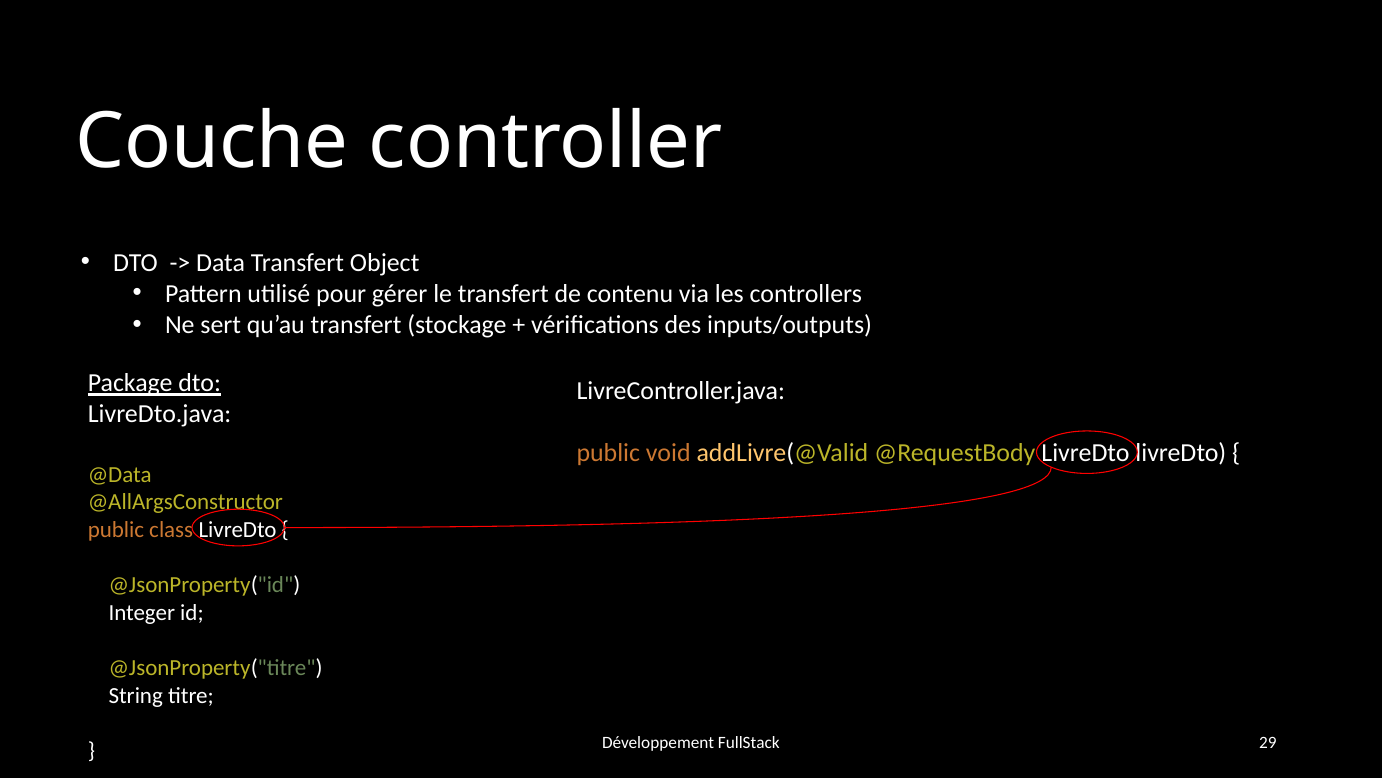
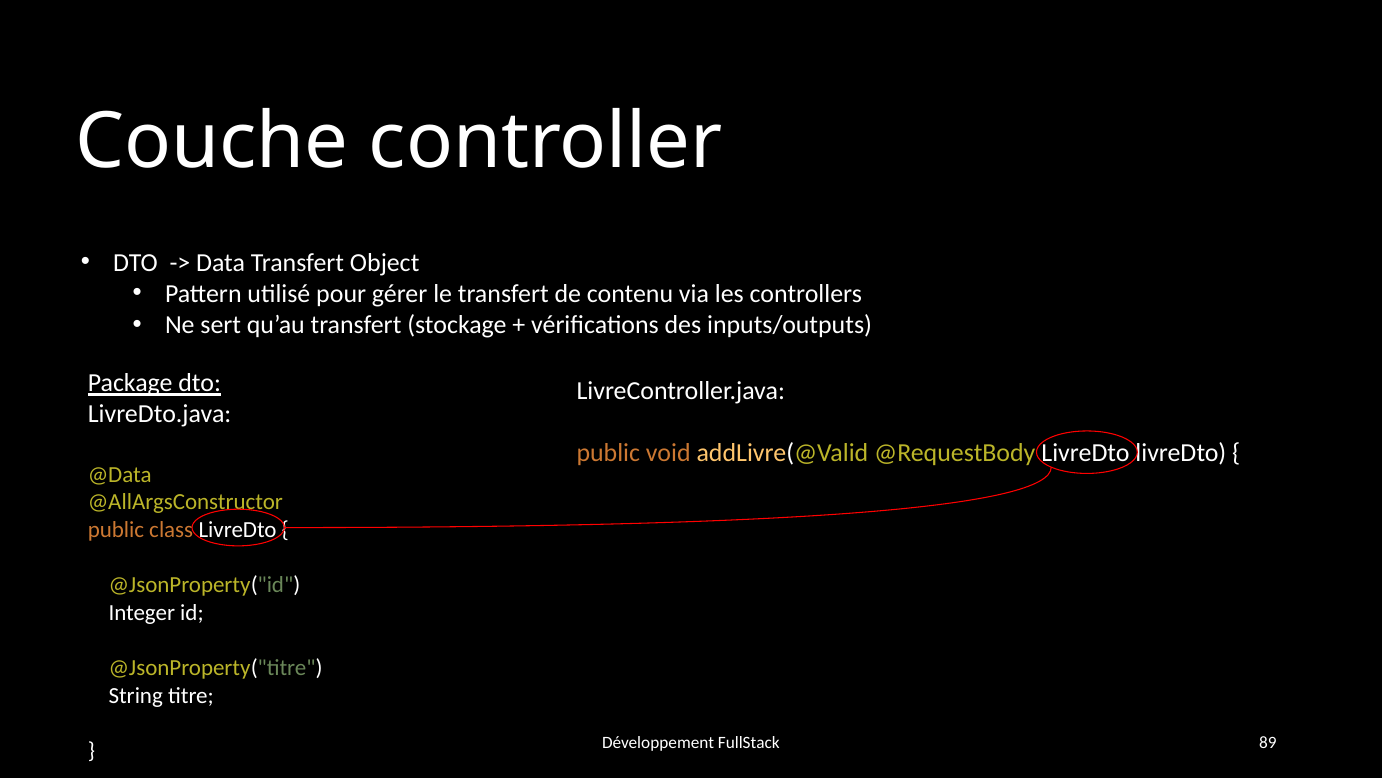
29: 29 -> 89 (1268, 742)
